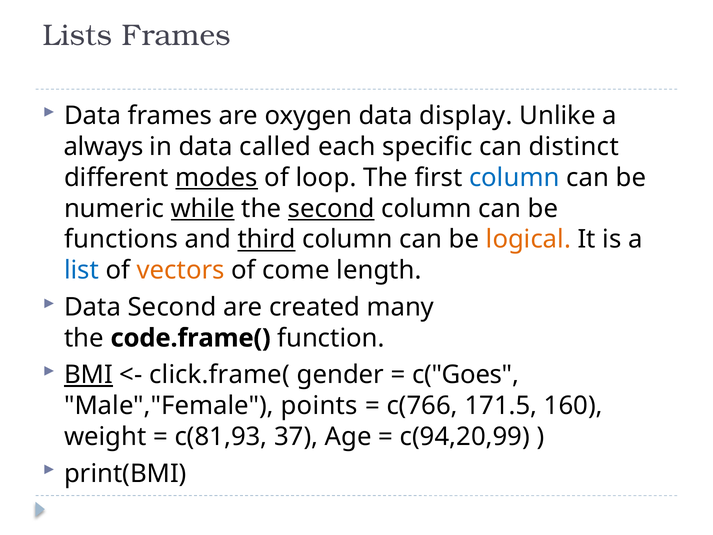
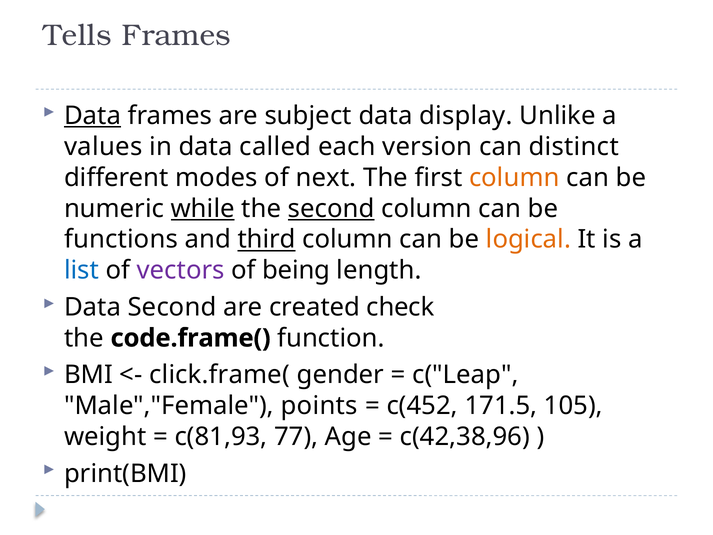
Lists: Lists -> Tells (77, 35)
Data underline: none -> present (93, 116)
oxygen: oxygen -> subject (308, 116)
always: always -> values (103, 147)
specific: specific -> version (427, 147)
modes underline: present -> none (217, 178)
loop: loop -> next (326, 178)
column colour: blue -> orange (514, 178)
vectors colour: orange -> purple (181, 270)
come: come -> being (296, 270)
many: many -> check (400, 307)
BMI underline: present -> none (88, 375)
c("Goes: c("Goes -> c("Leap (465, 375)
c(766: c(766 -> c(452 (422, 406)
160: 160 -> 105 (573, 406)
37: 37 -> 77 (296, 437)
c(94,20,99: c(94,20,99 -> c(42,38,96 (465, 437)
